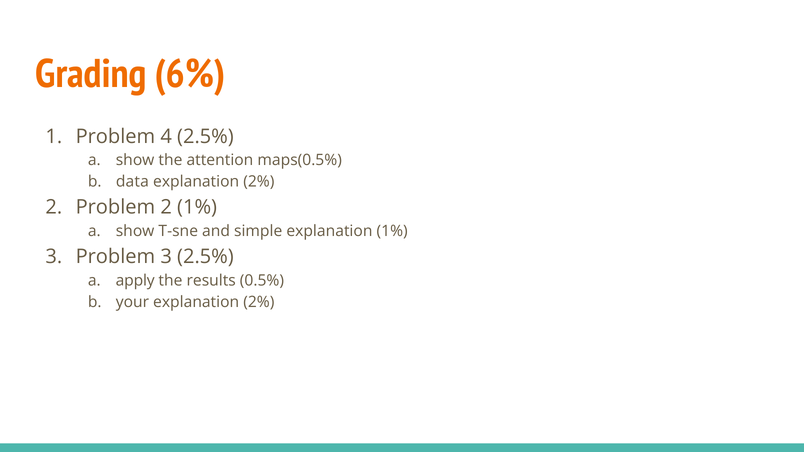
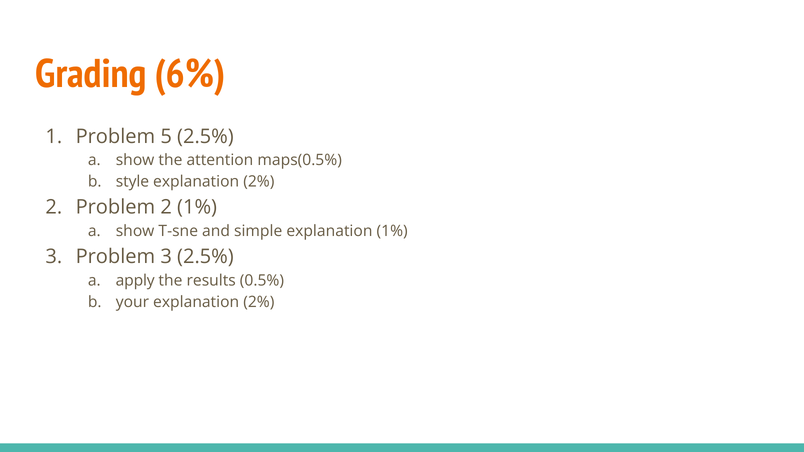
4: 4 -> 5 (166, 136)
data: data -> style (132, 182)
